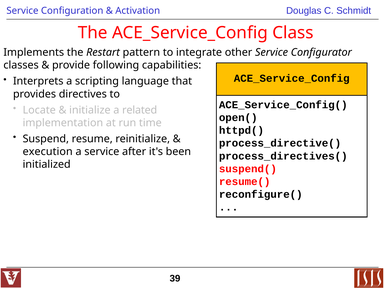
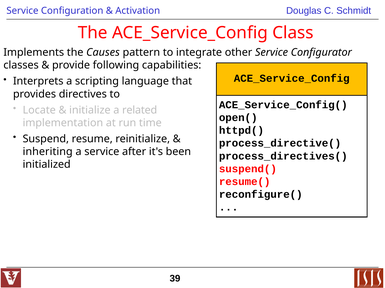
Restart: Restart -> Causes (103, 53)
execution: execution -> inheriting (48, 152)
